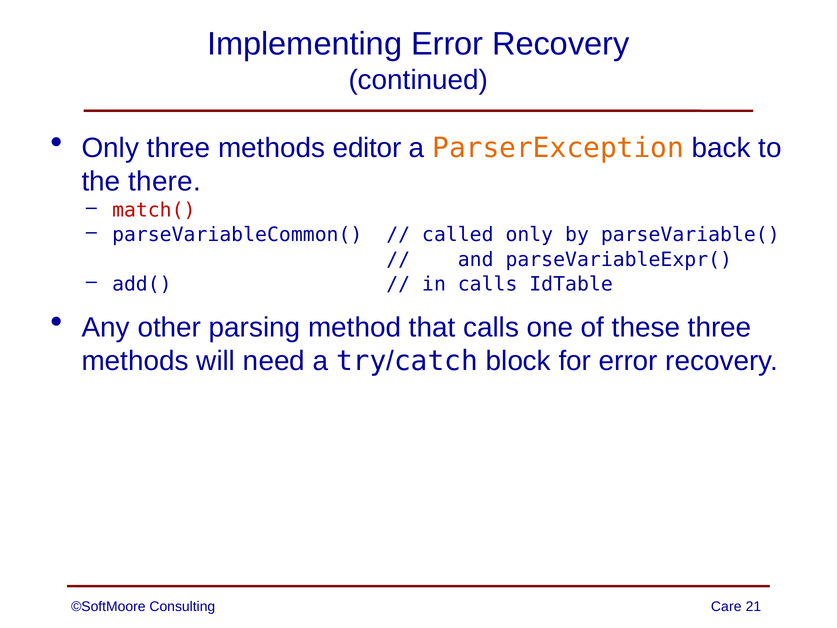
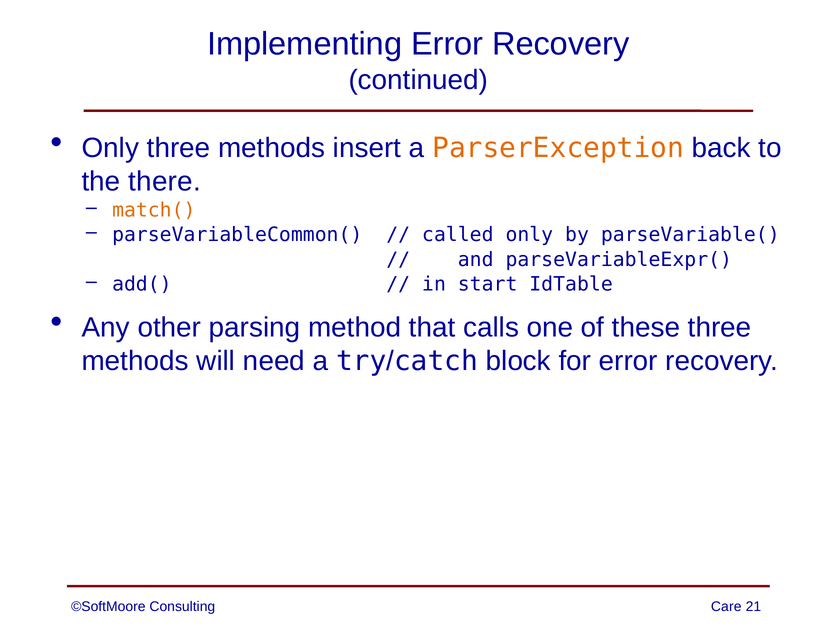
editor: editor -> insert (367, 148)
match( colour: red -> orange (154, 210)
in calls: calls -> start (488, 284)
